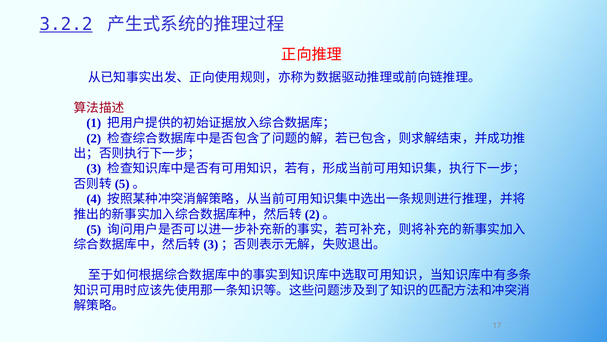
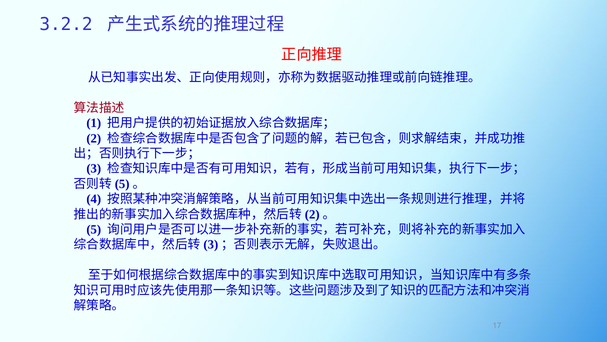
3.2.2 underline: present -> none (66, 24)
